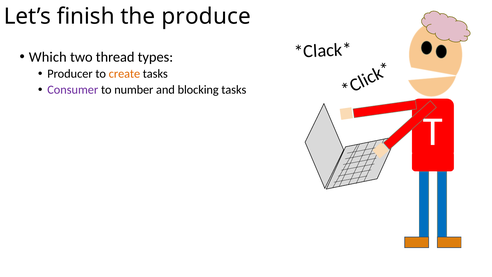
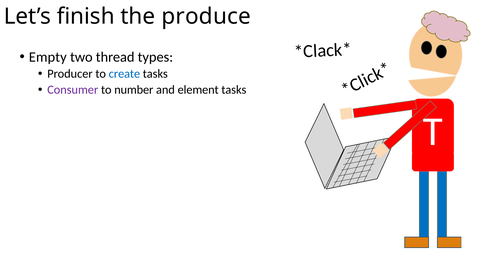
Which: Which -> Empty (48, 57)
create colour: orange -> blue (124, 74)
blocking: blocking -> element (198, 90)
